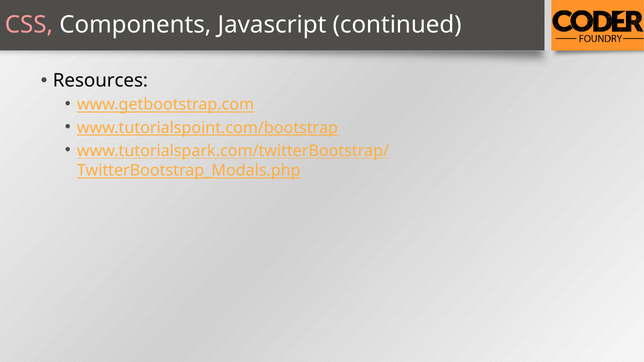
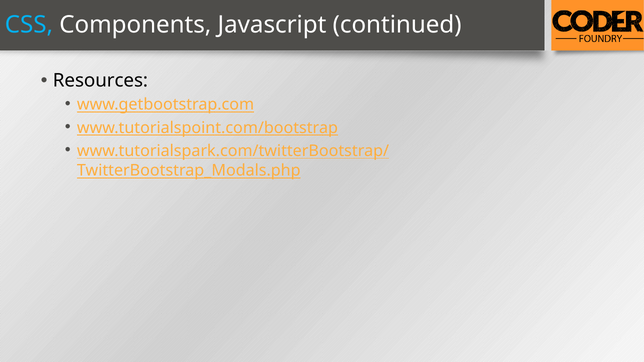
CSS colour: pink -> light blue (29, 25)
